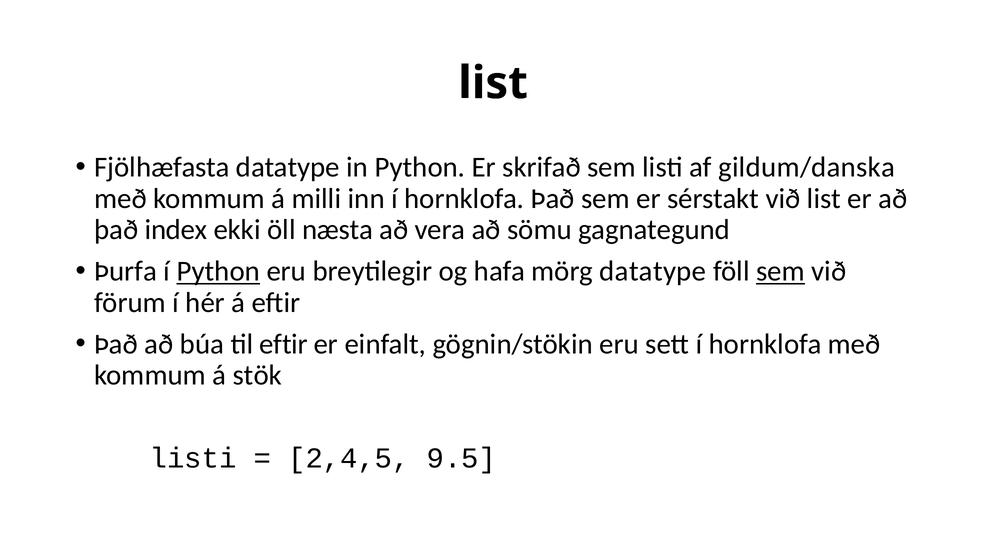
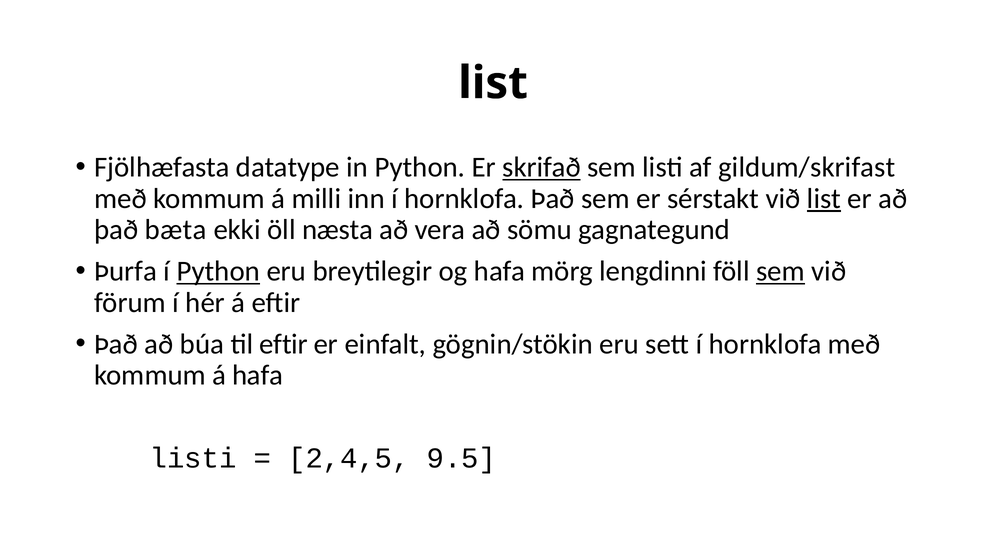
skrifað underline: none -> present (542, 168)
gildum/danska: gildum/danska -> gildum/skrifast (807, 168)
list underline: none -> present (824, 199)
index: index -> bæta (176, 230)
mörg datatype: datatype -> lengdinni (653, 272)
á stök: stök -> hafa (258, 376)
